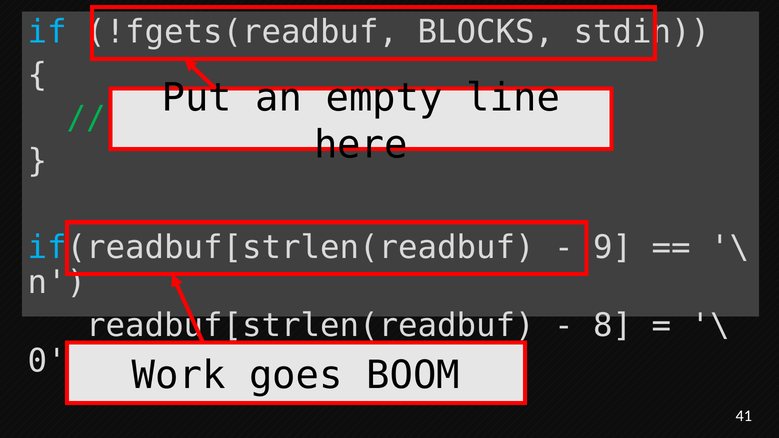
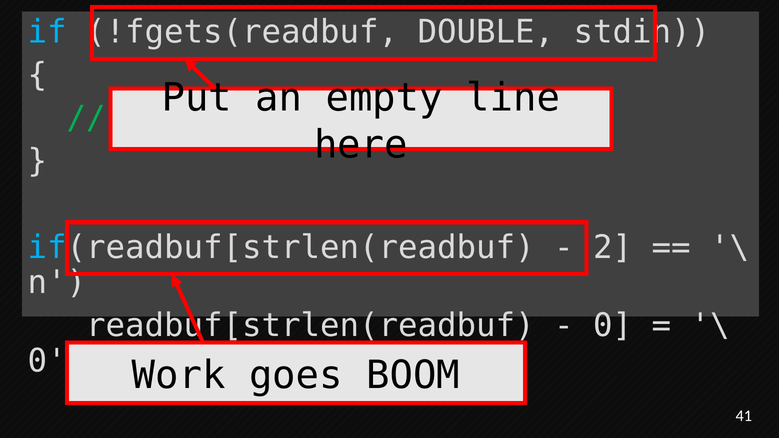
BLOCKS: BLOCKS -> DOUBLE (486, 32)
9: 9 -> 2 (613, 248)
8: 8 -> 0 (613, 326)
